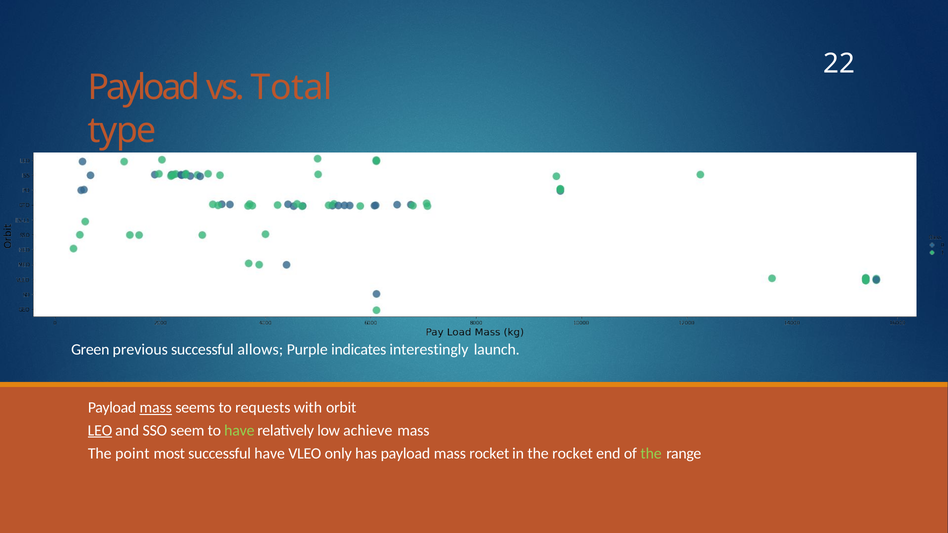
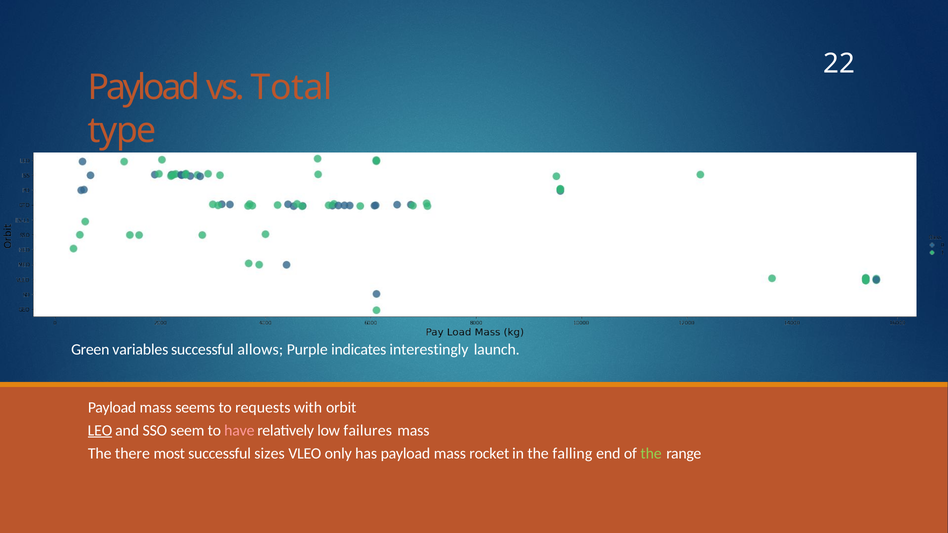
previous: previous -> variables (140, 349)
mass underline: present -> none (156, 408)
have colour: light green -> pink (239, 431)
achieve: achieve -> failures (368, 431)
point: point -> there (132, 454)
successful have: have -> sizes (270, 454)
the rocket: rocket -> falling (572, 454)
